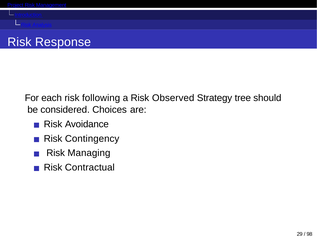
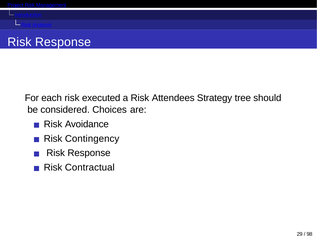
following: following -> executed (101, 98)
Observed: Observed -> Attendees (173, 98)
Managing: Managing -> Response (89, 153)
